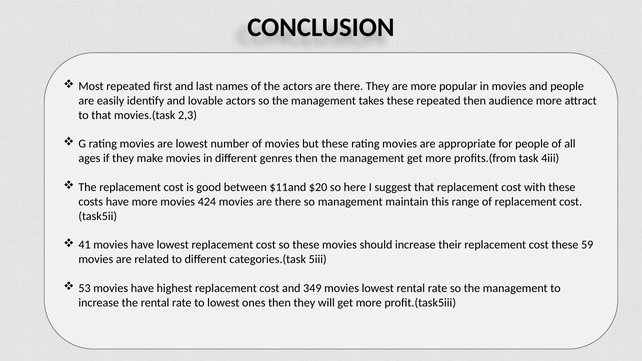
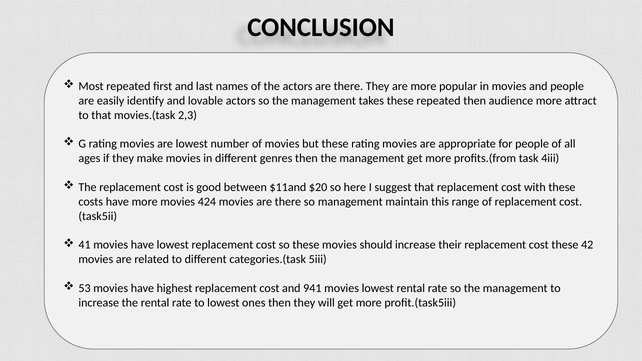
59: 59 -> 42 (587, 245)
349: 349 -> 941 (312, 288)
